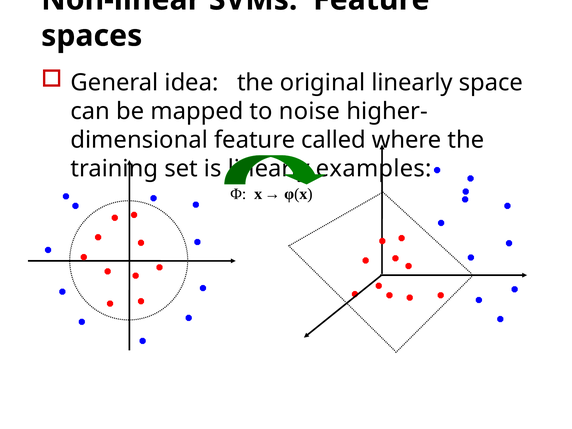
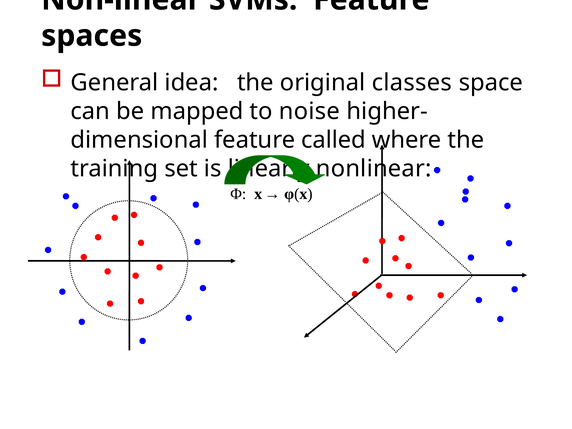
original linearly: linearly -> classes (412, 83)
examples: examples -> nonlinear (374, 169)
